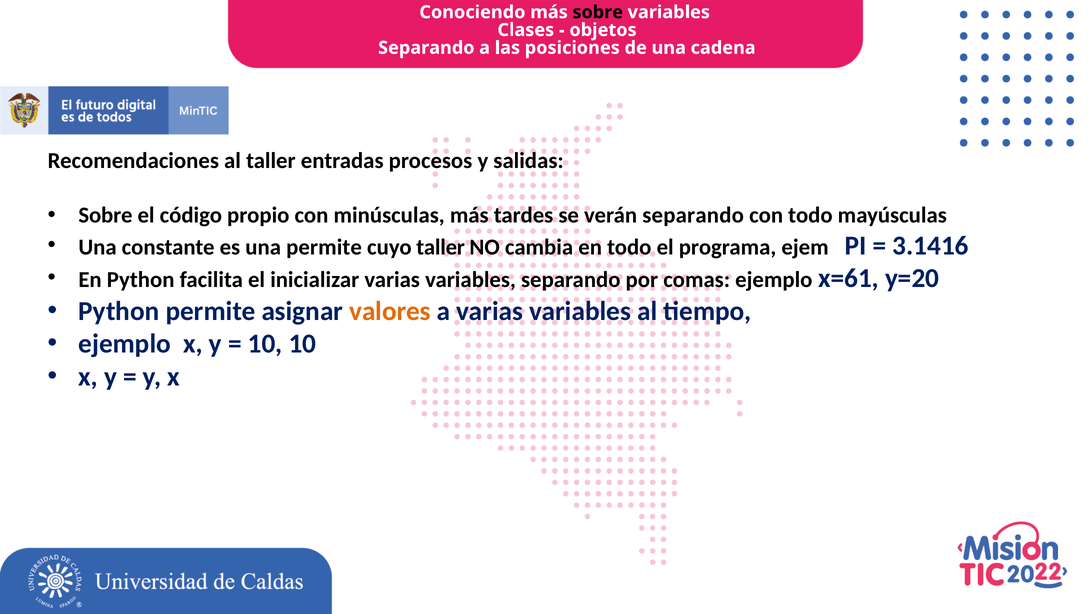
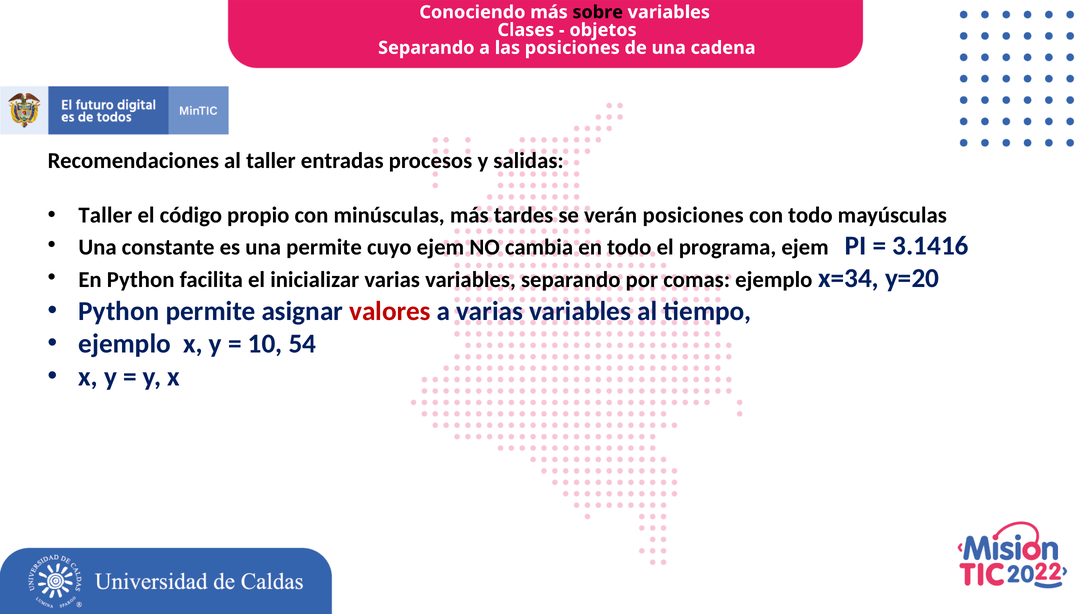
Sobre: Sobre -> Taller (105, 215)
verán separando: separando -> posiciones (693, 215)
cuyo taller: taller -> ejem (440, 247)
x=61: x=61 -> x=34 (849, 278)
valores colour: orange -> red (390, 311)
10 10: 10 -> 54 (302, 344)
